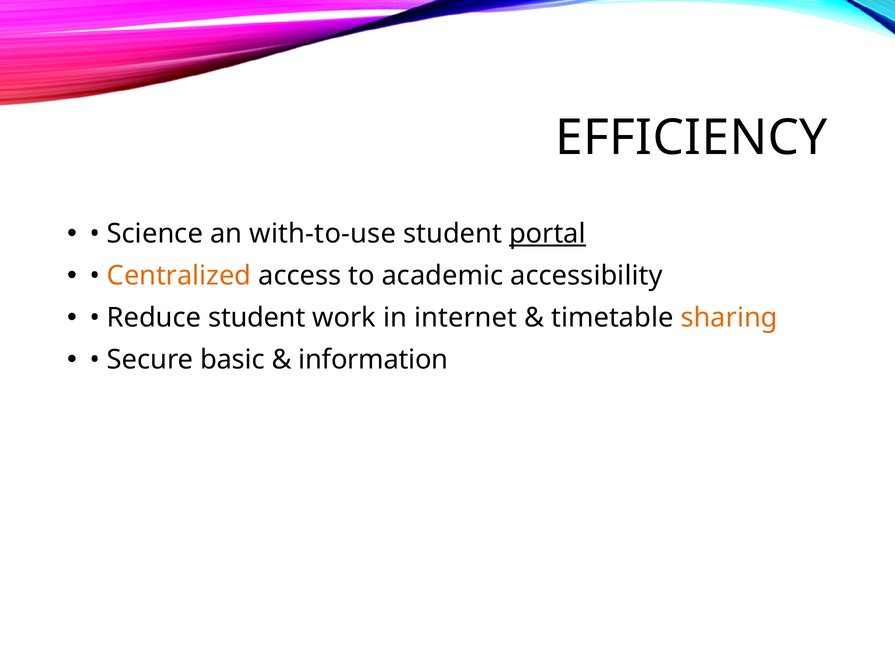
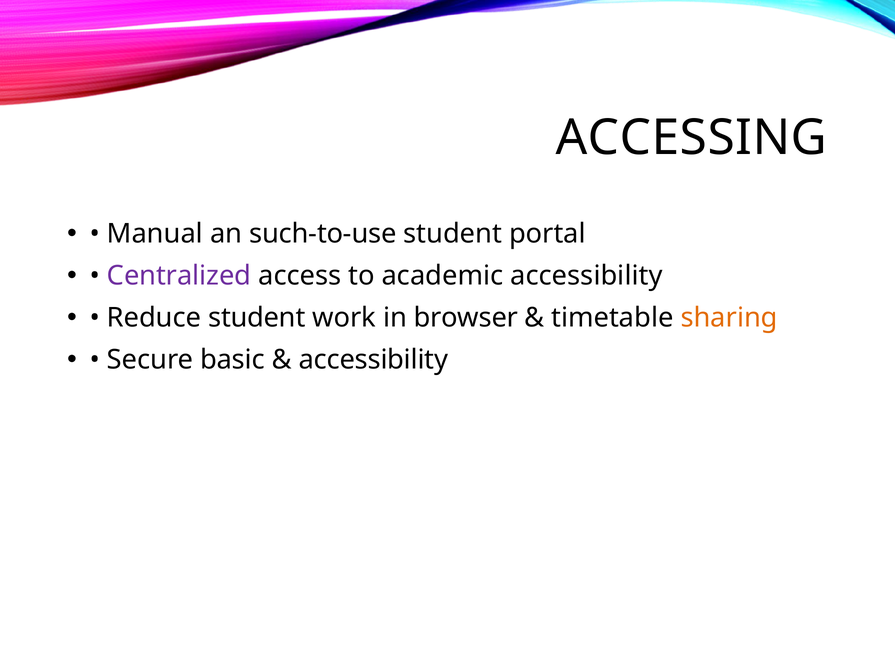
EFFICIENCY: EFFICIENCY -> ACCESSING (691, 138)
Science: Science -> Manual (155, 234)
with-to-use: with-to-use -> such-to-use (323, 234)
portal underline: present -> none (547, 234)
Centralized colour: orange -> purple (179, 276)
internet: internet -> browser (466, 318)
information: information -> accessibility (373, 360)
